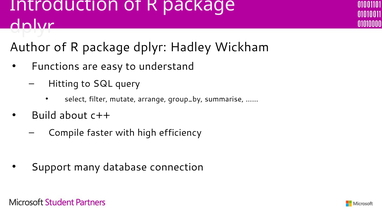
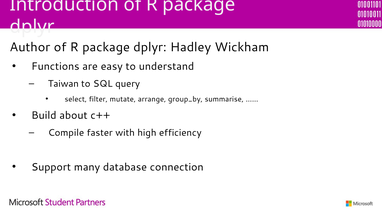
Hitting: Hitting -> Taiwan (63, 84)
